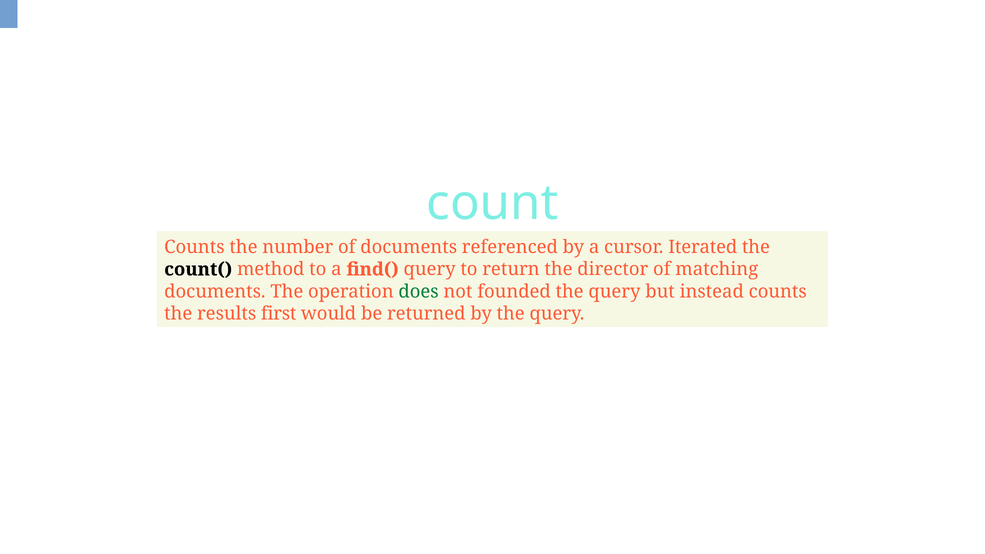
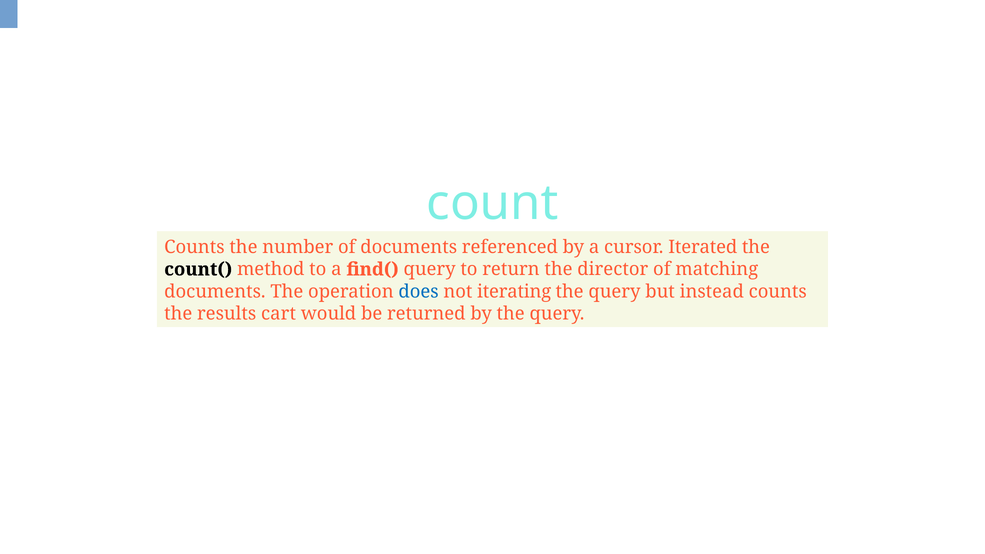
does colour: green -> blue (419, 292)
founded: founded -> iterating (514, 292)
first: first -> cart (279, 314)
